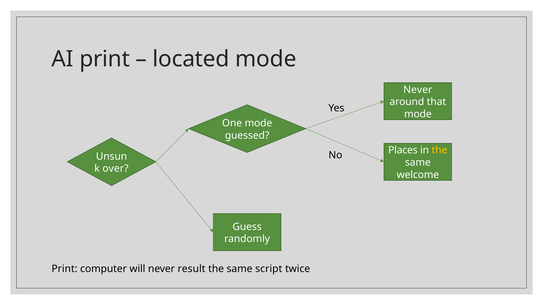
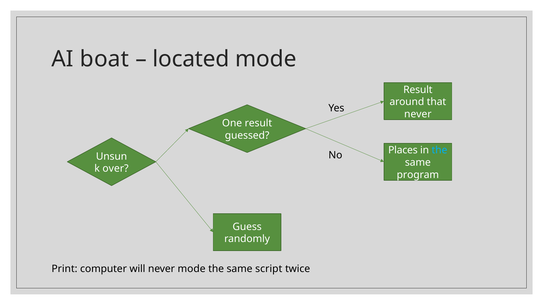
AI print: print -> boat (104, 59)
Never: Never -> Result (418, 90)
mode: mode -> never (418, 114)
One mode: mode -> result (258, 123)
the colour: yellow -> light blue (439, 150)
welcome: welcome -> program (418, 175)
never result: result -> mode (192, 269)
